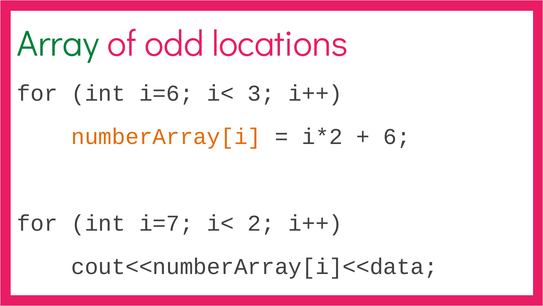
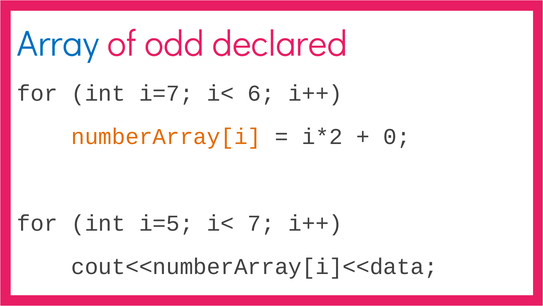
Array colour: green -> blue (58, 44)
locations: locations -> declared (280, 44)
i=6: i=6 -> i=7 (166, 93)
3: 3 -> 6 (261, 93)
6: 6 -> 0 (397, 136)
i=7: i=7 -> i=5 (166, 223)
2: 2 -> 7 (261, 223)
